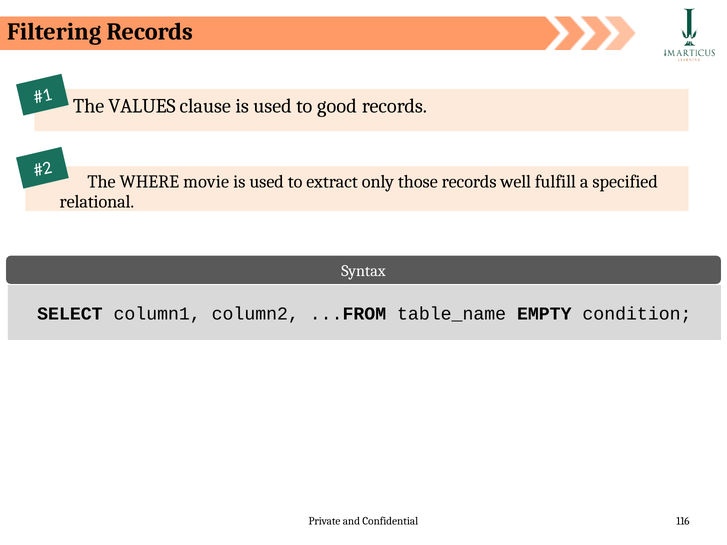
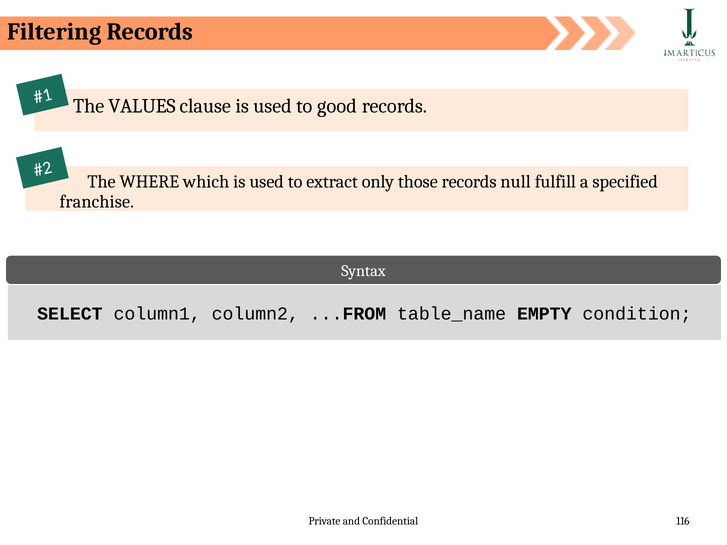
movie: movie -> which (206, 182)
well: well -> null (516, 182)
relational: relational -> franchise (97, 202)
